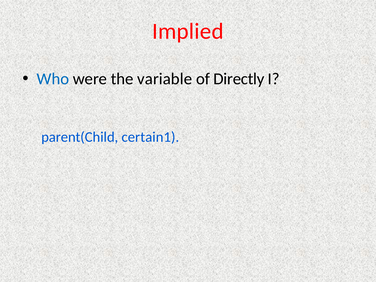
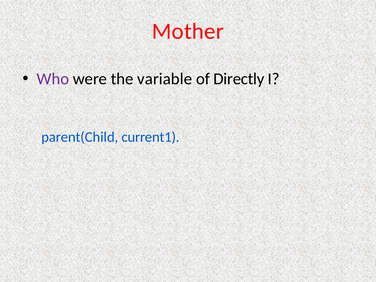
Implied: Implied -> Mother (188, 31)
Who colour: blue -> purple (53, 79)
certain1: certain1 -> current1 (151, 137)
